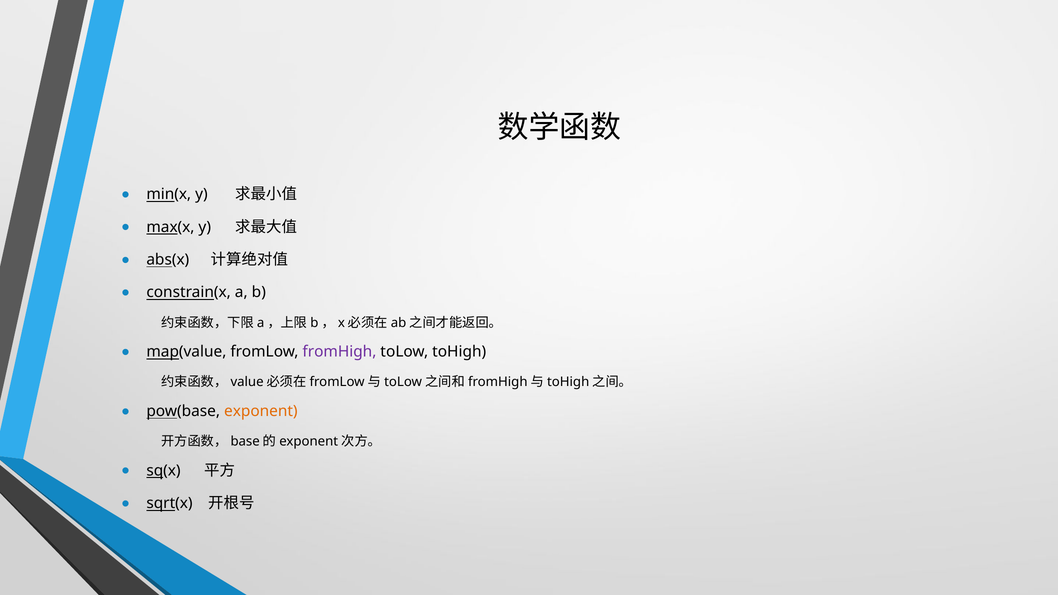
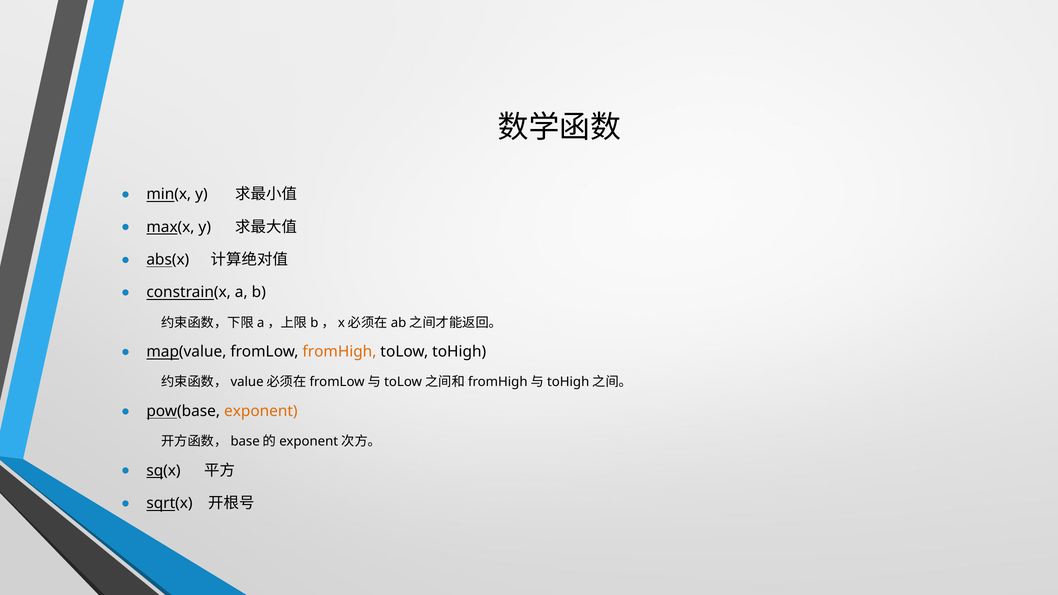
fromHigh colour: purple -> orange (339, 352)
